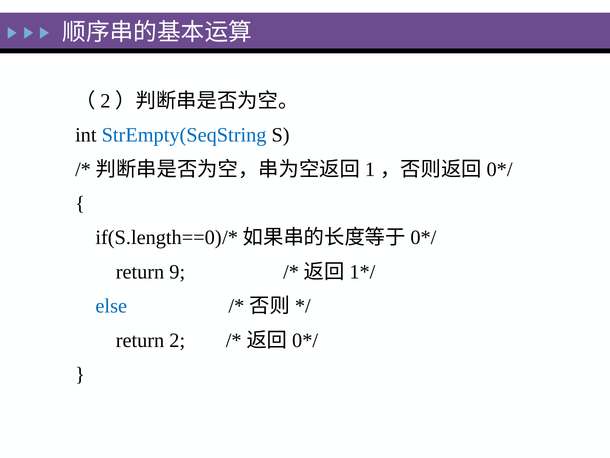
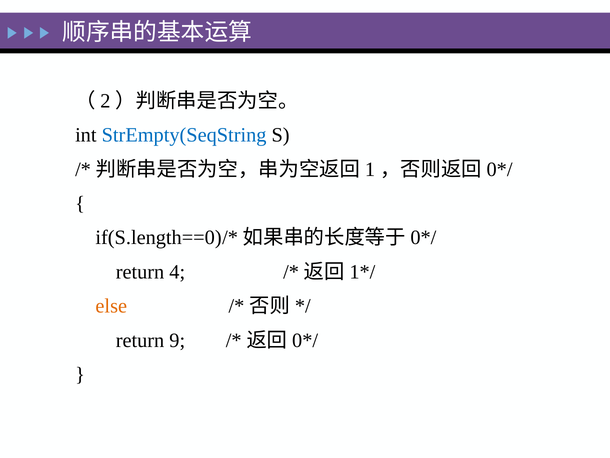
9: 9 -> 4 (177, 272)
else colour: blue -> orange (111, 306)
2: 2 -> 9 (177, 340)
